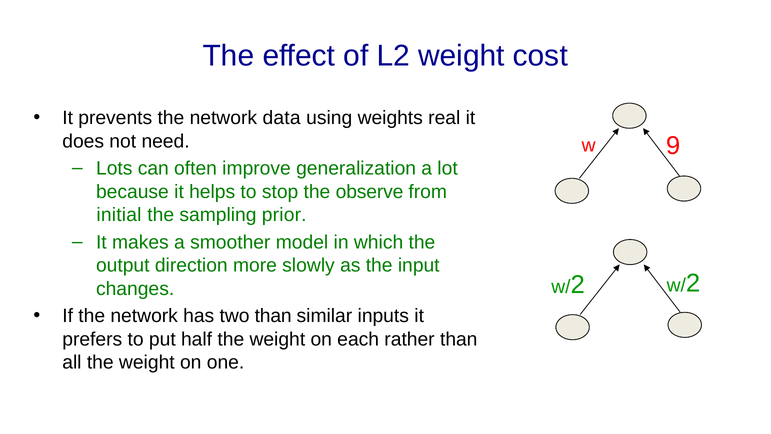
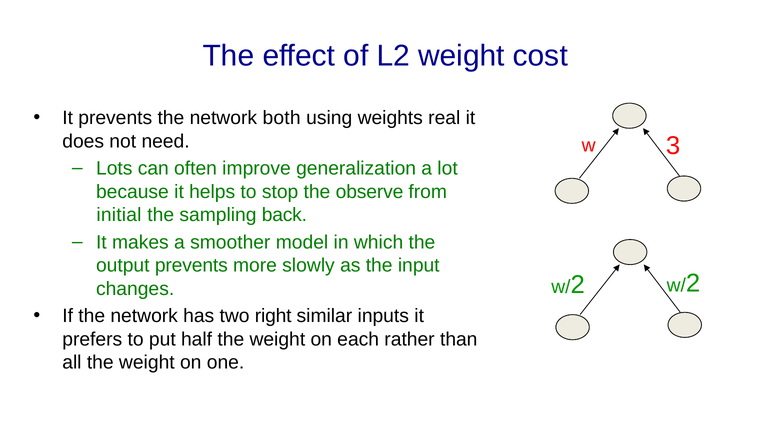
data: data -> both (282, 118)
9: 9 -> 3 (673, 145)
prior: prior -> back (284, 215)
output direction: direction -> prevents (191, 265)
two than: than -> right (273, 316)
